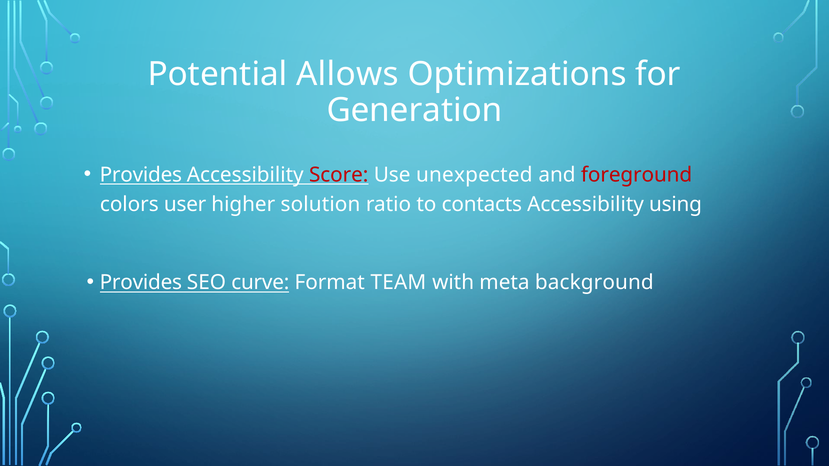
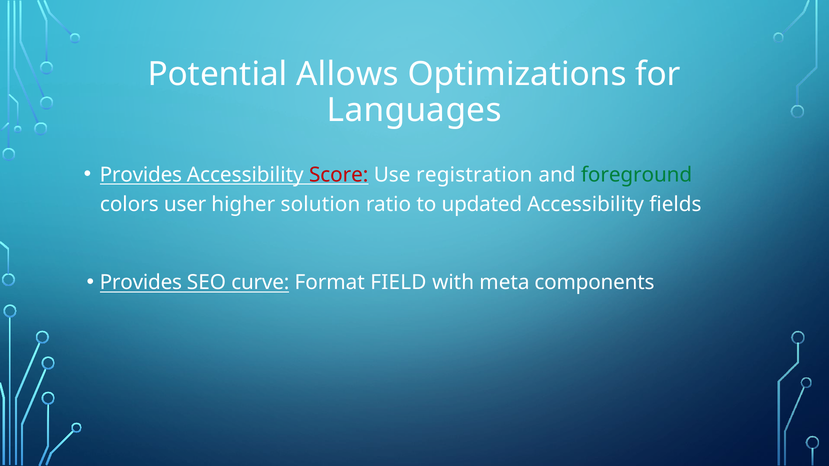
Generation: Generation -> Languages (414, 110)
unexpected: unexpected -> registration (474, 175)
foreground colour: red -> green (637, 175)
contacts: contacts -> updated (482, 205)
using: using -> fields (675, 205)
TEAM: TEAM -> FIELD (398, 283)
background: background -> components (594, 283)
